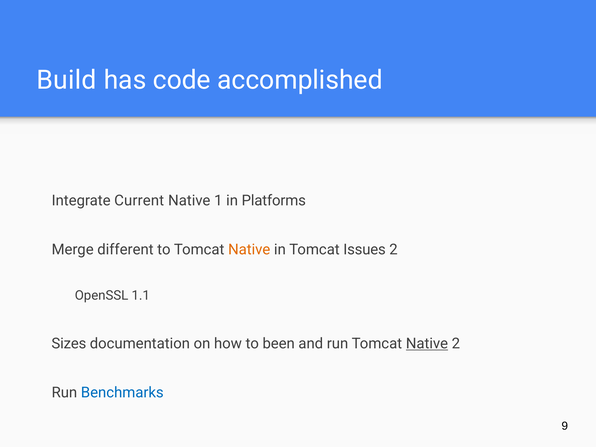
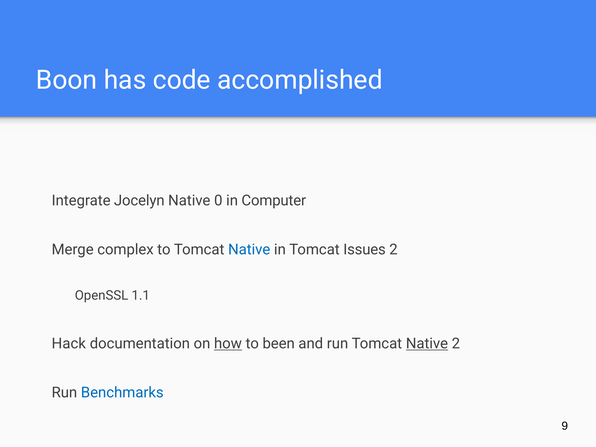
Build: Build -> Boon (67, 80)
Current: Current -> Jocelyn (139, 201)
1: 1 -> 0 (218, 201)
Platforms: Platforms -> Computer (274, 201)
different: different -> complex (125, 250)
Native colour: orange -> blue (249, 250)
Sizes: Sizes -> Hack (69, 344)
how underline: none -> present (228, 344)
